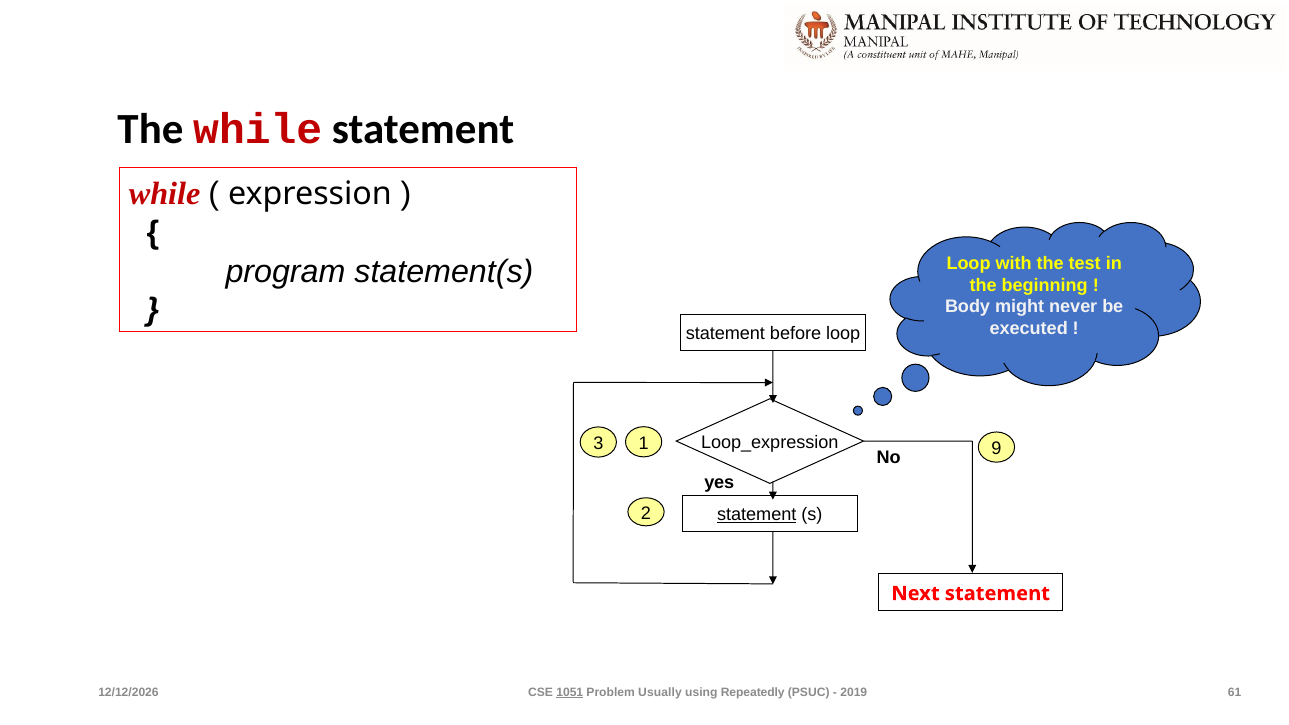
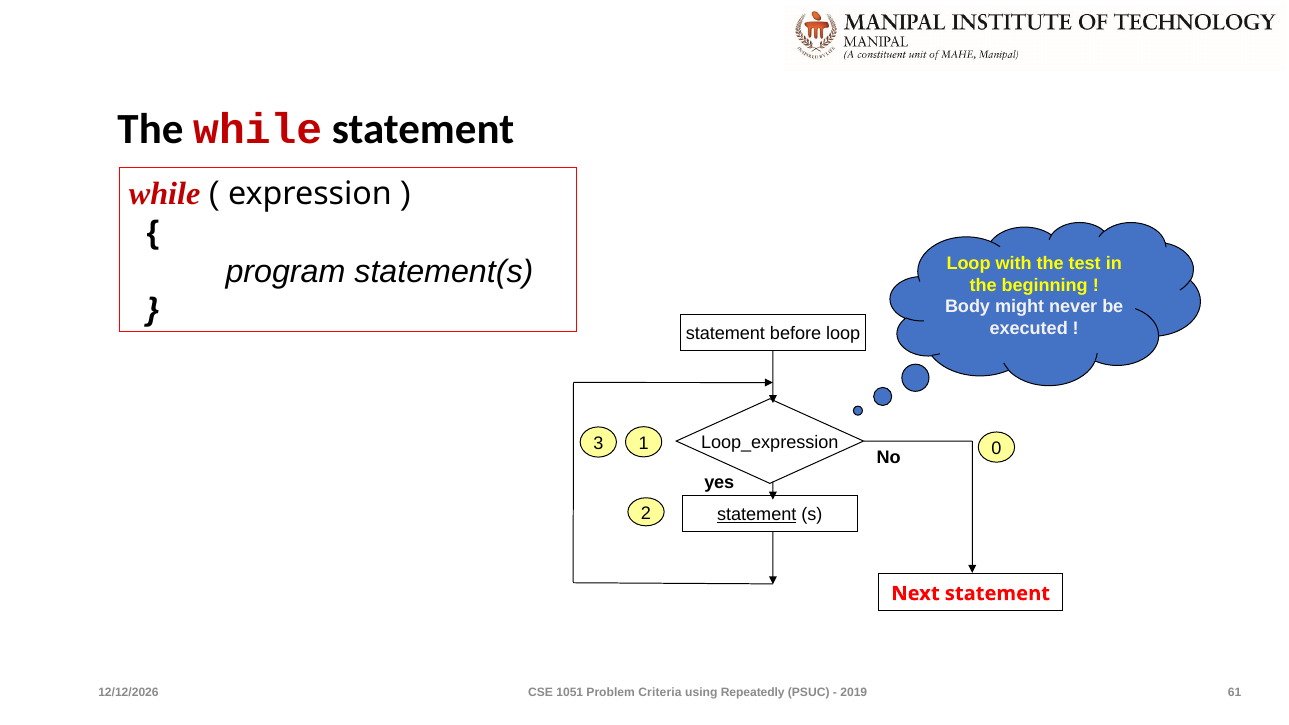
9: 9 -> 0 (996, 448)
1051 underline: present -> none (570, 692)
Usually: Usually -> Criteria (660, 692)
